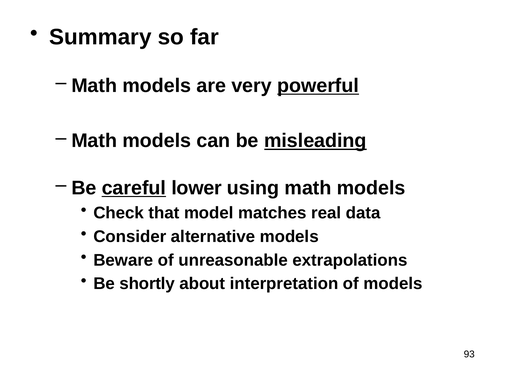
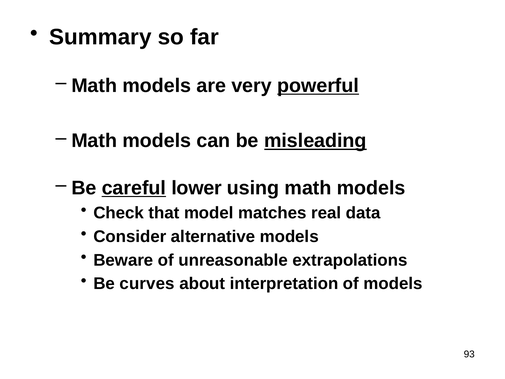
shortly: shortly -> curves (147, 284)
